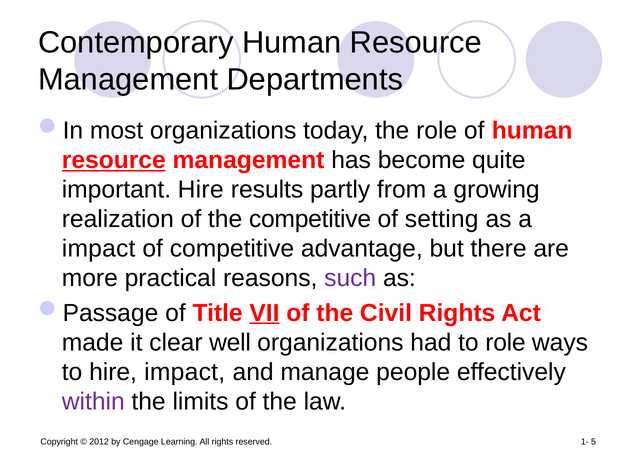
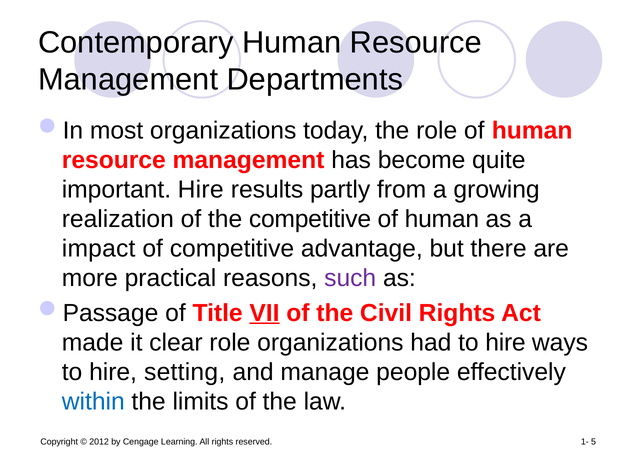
resource underline: present -> none (114, 160)
setting: setting -> human (442, 219)
clear well: well -> role (230, 343)
had to role: role -> hire (506, 343)
hire impact: impact -> setting (185, 372)
within colour: purple -> blue (93, 402)
